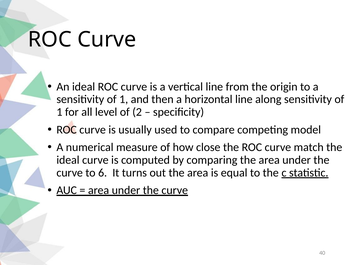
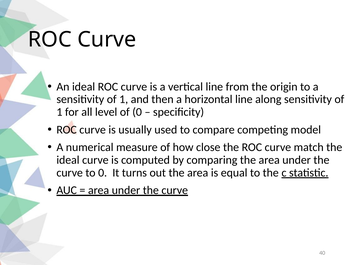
of 2: 2 -> 0 (137, 112)
to 6: 6 -> 0 (103, 173)
